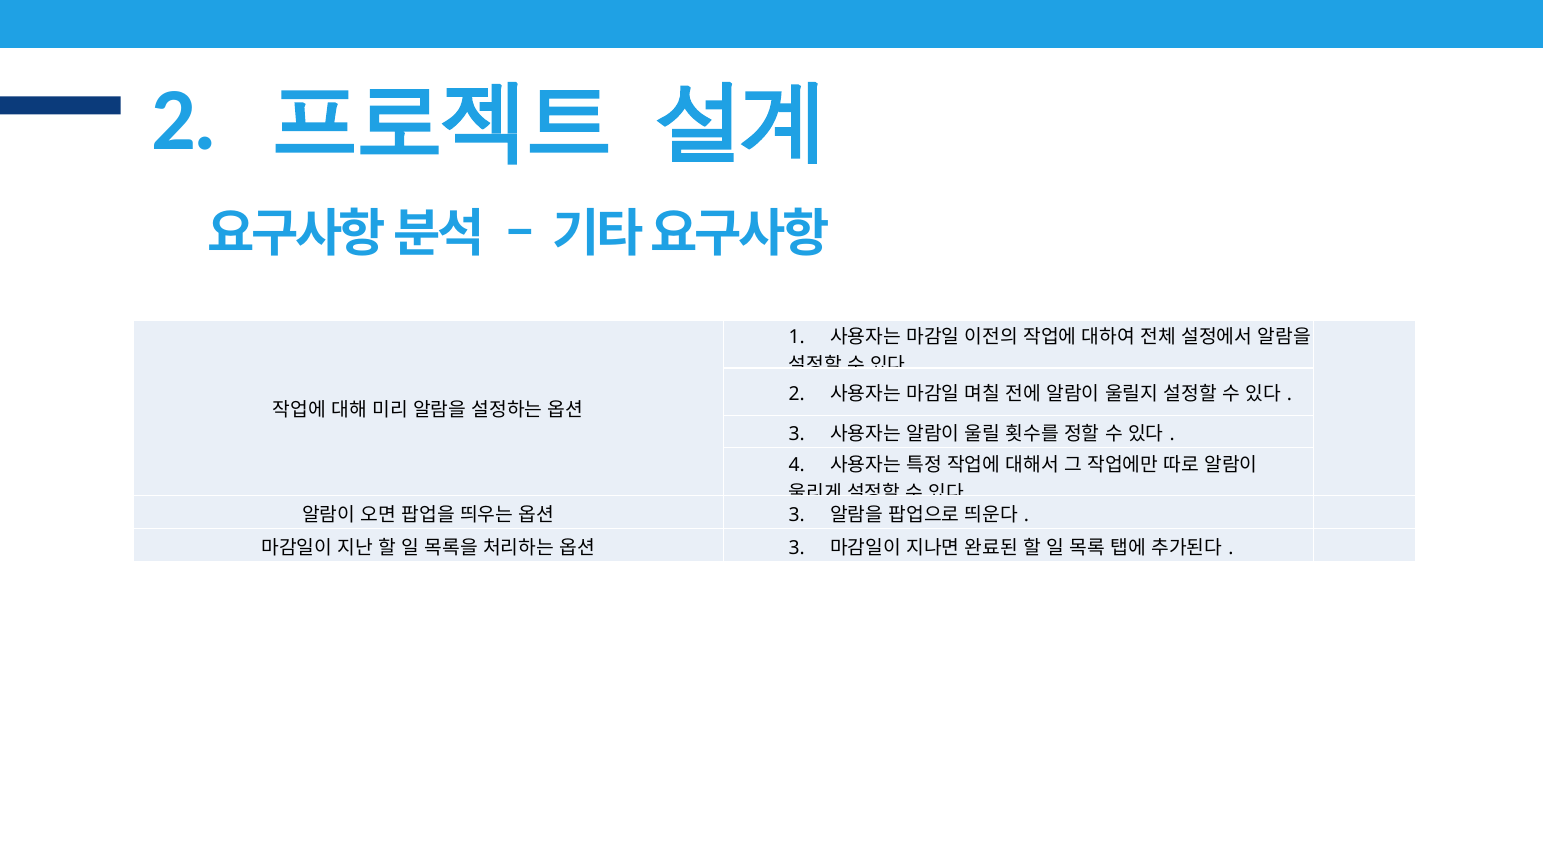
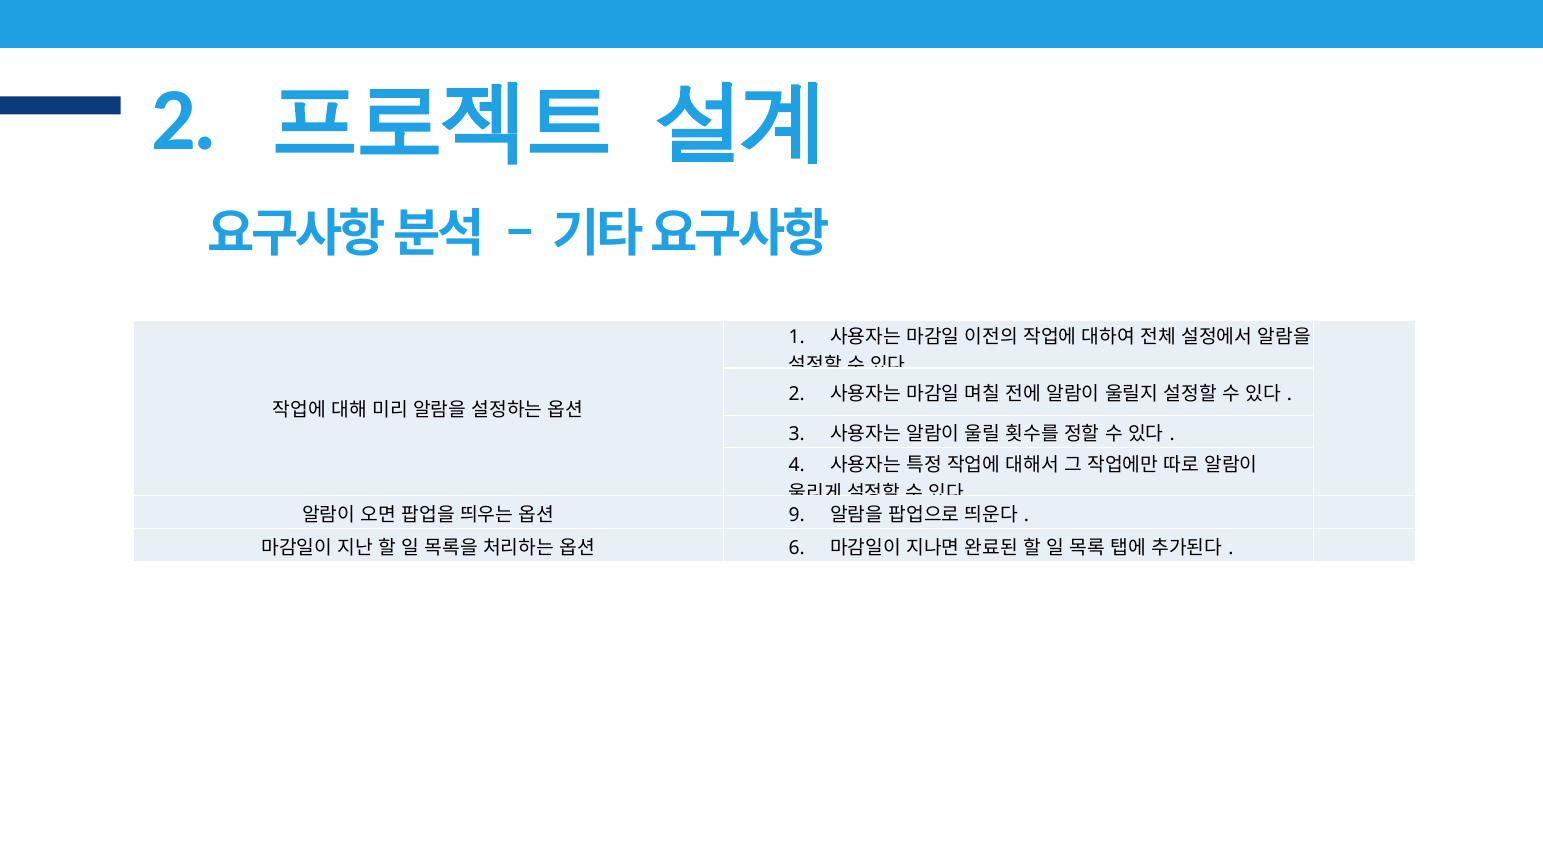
3: 3 -> 9 (797, 515)
3: 3 -> 6 (797, 548)
